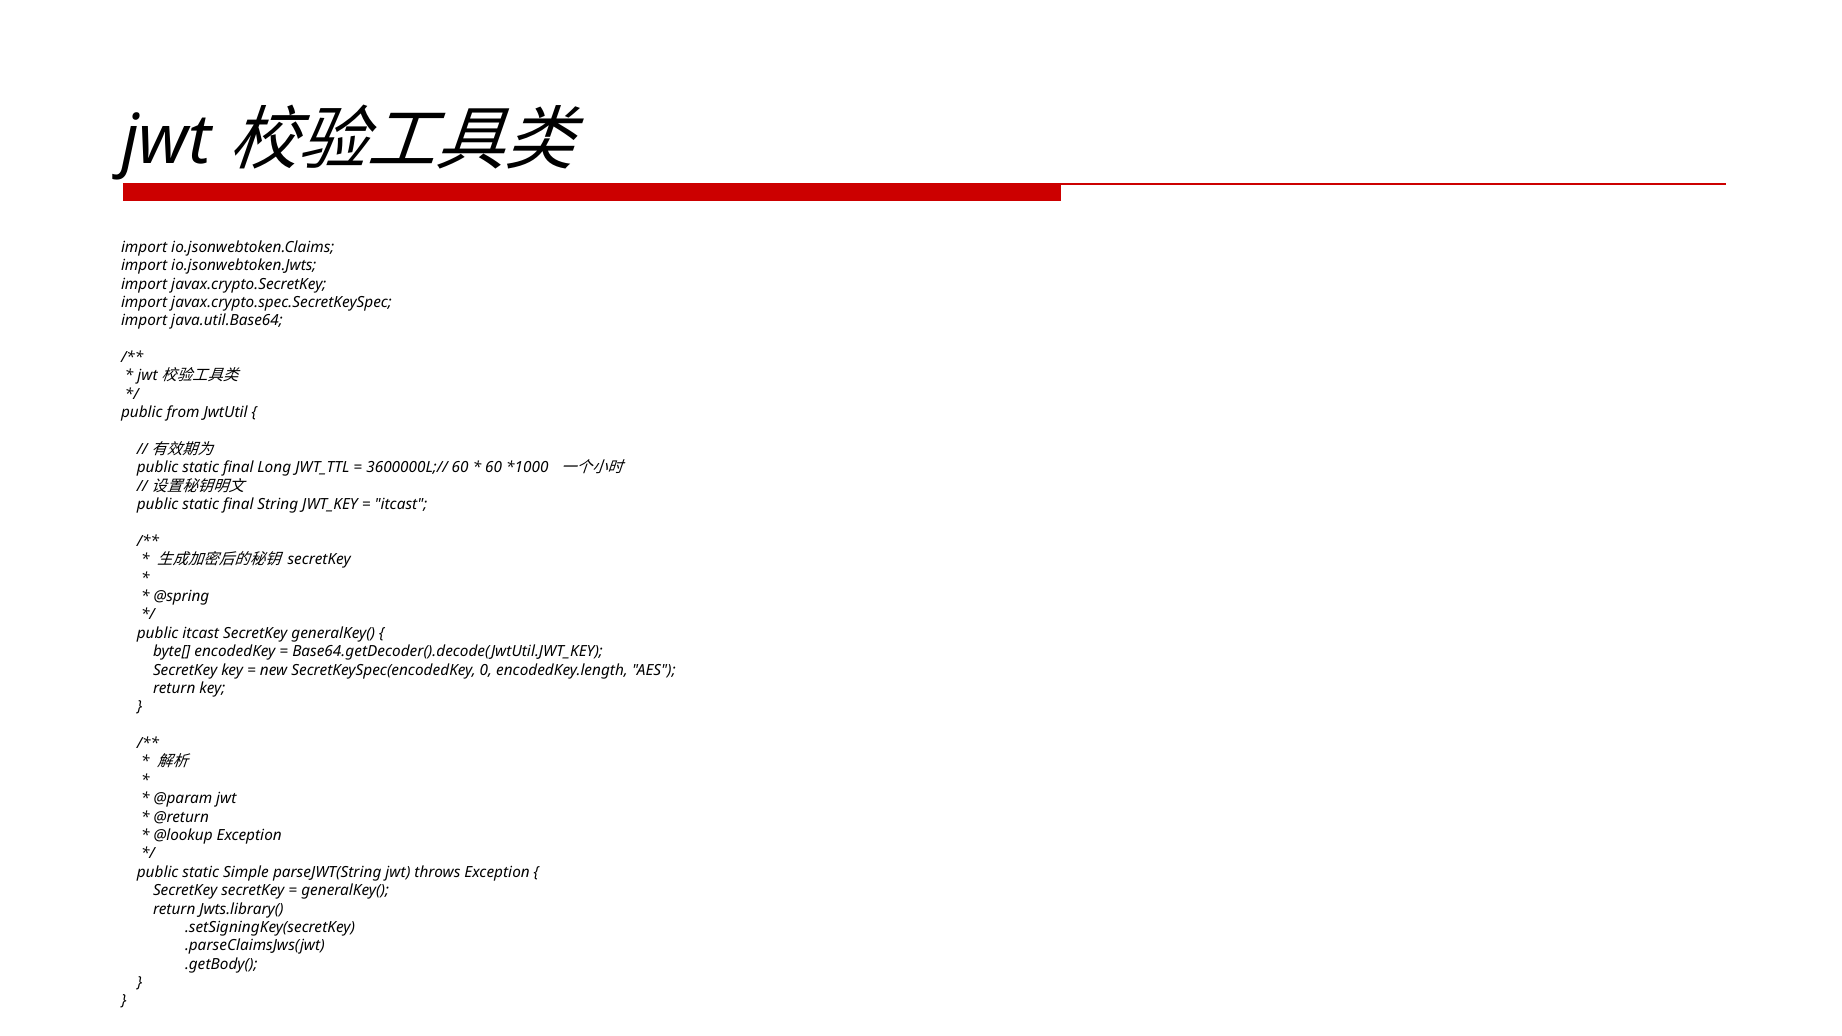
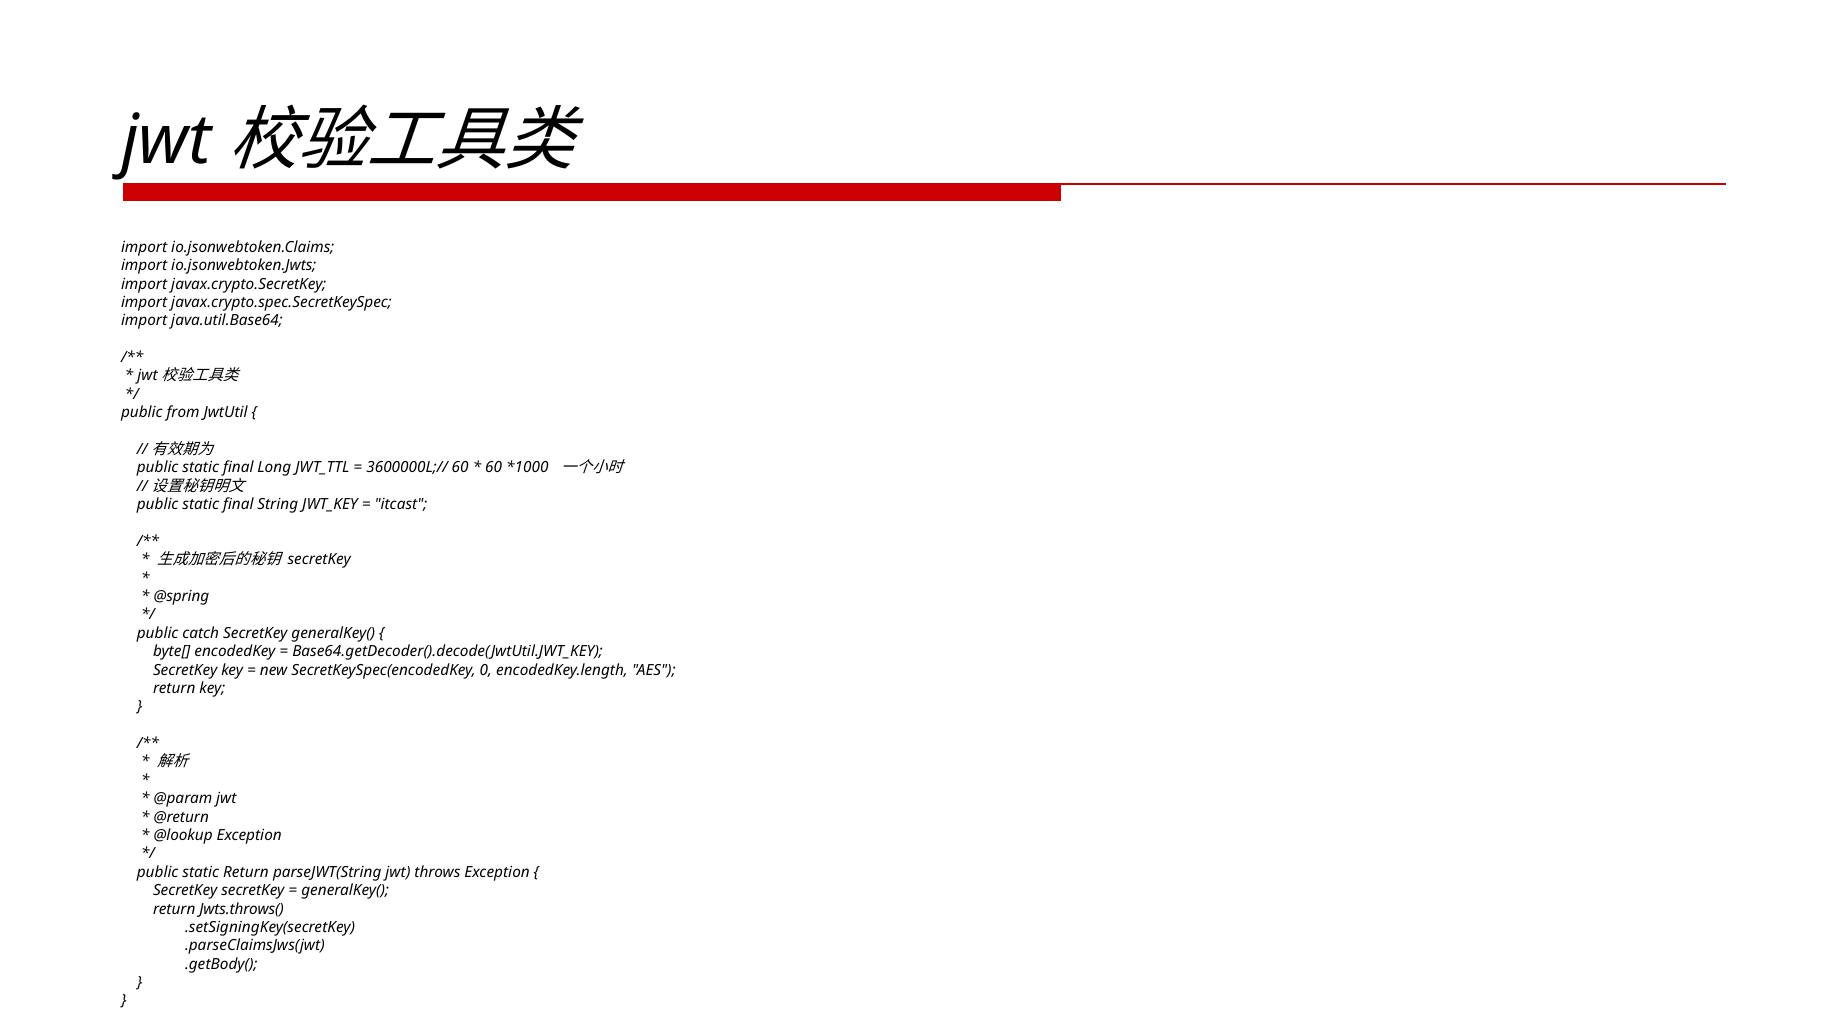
public itcast: itcast -> catch (201, 633)
static Simple: Simple -> Return (246, 872)
Jwts.library(: Jwts.library( -> Jwts.throws( (242, 909)
